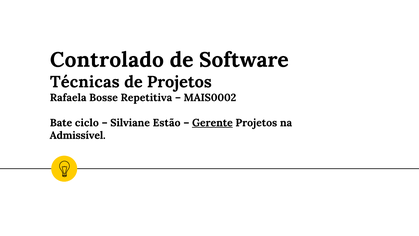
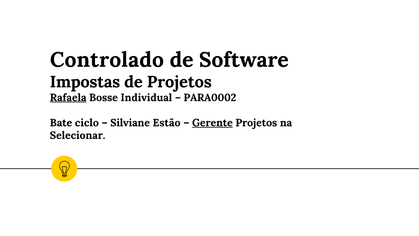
Técnicas: Técnicas -> Impostas (85, 82)
Rafaela underline: none -> present (68, 97)
Repetitiva: Repetitiva -> Individual (146, 97)
MAIS0002: MAIS0002 -> PARA0002 (210, 97)
Admissível: Admissível -> Selecionar (78, 135)
